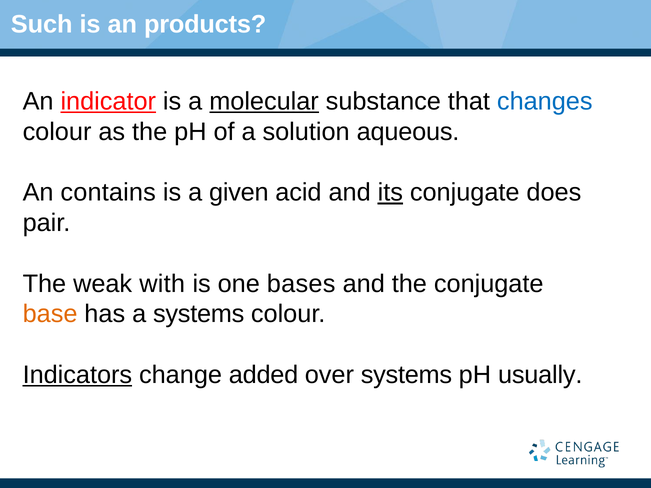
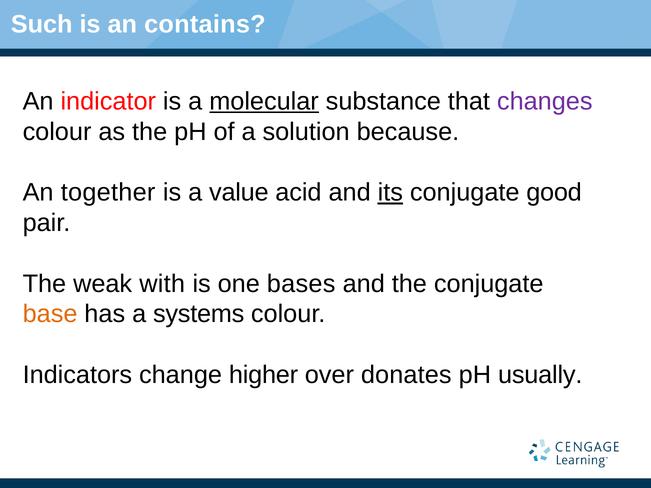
products: products -> contains (205, 25)
indicator underline: present -> none (108, 102)
changes colour: blue -> purple (545, 102)
aqueous: aqueous -> because (408, 132)
contains: contains -> together (108, 193)
given: given -> value (239, 193)
does: does -> good (554, 193)
Indicators underline: present -> none (77, 375)
added: added -> higher (264, 375)
over systems: systems -> donates (406, 375)
